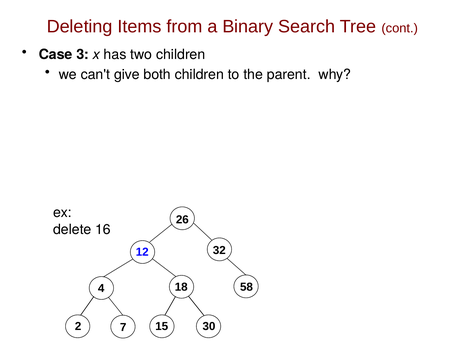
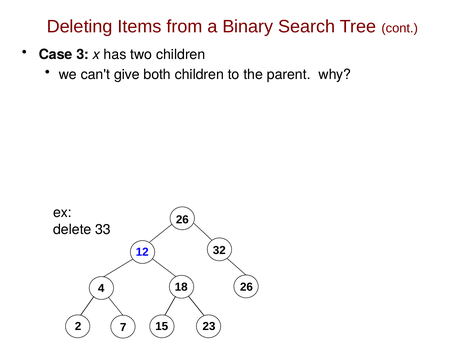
16: 16 -> 33 (103, 230)
18 58: 58 -> 26 (246, 287)
30: 30 -> 23 (209, 327)
